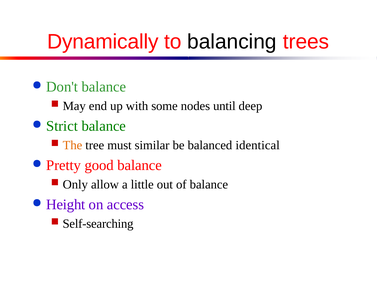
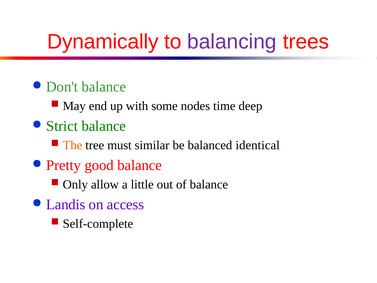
balancing colour: black -> purple (232, 42)
until: until -> time (224, 106)
Height: Height -> Landis (66, 204)
Self-searching: Self-searching -> Self-complete (98, 224)
